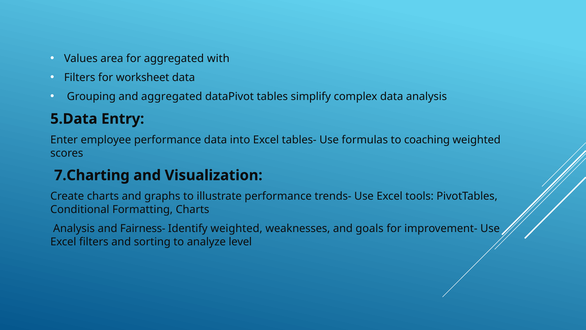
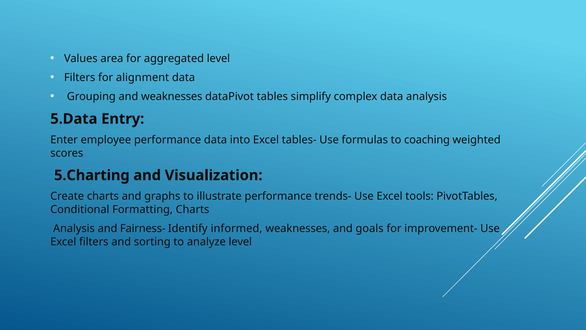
aggregated with: with -> level (218, 58)
worksheet: worksheet -> alignment (143, 77)
and aggregated: aggregated -> weaknesses (172, 96)
7.Charting: 7.Charting -> 5.Charting (92, 175)
Identify weighted: weighted -> informed (237, 228)
